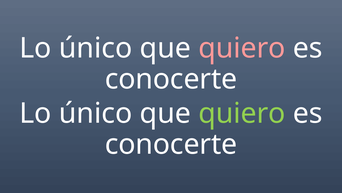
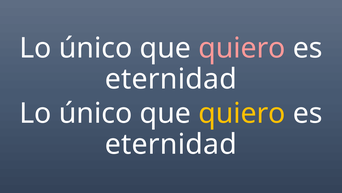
conocerte: conocerte -> eternidad (171, 79)
quiero colour: light green -> yellow (242, 113)
conocerte: conocerte -> eternidad (171, 144)
